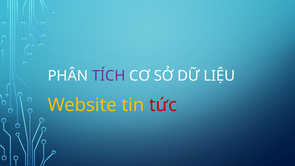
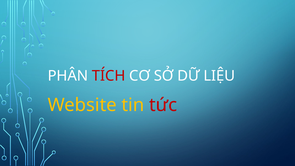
TÍCH colour: purple -> red (109, 76)
